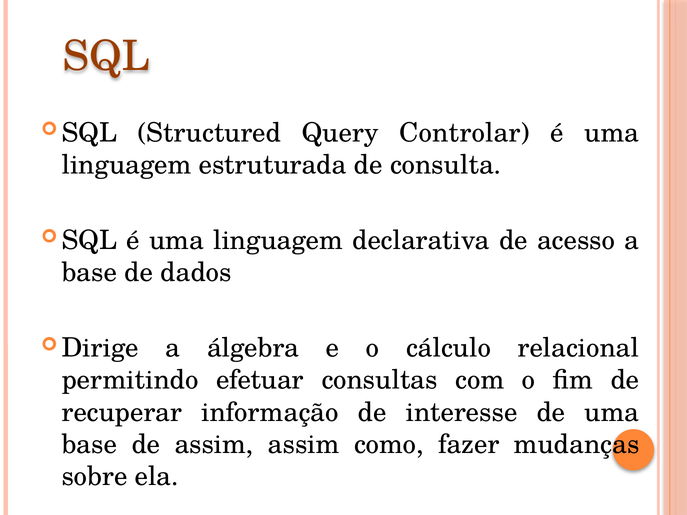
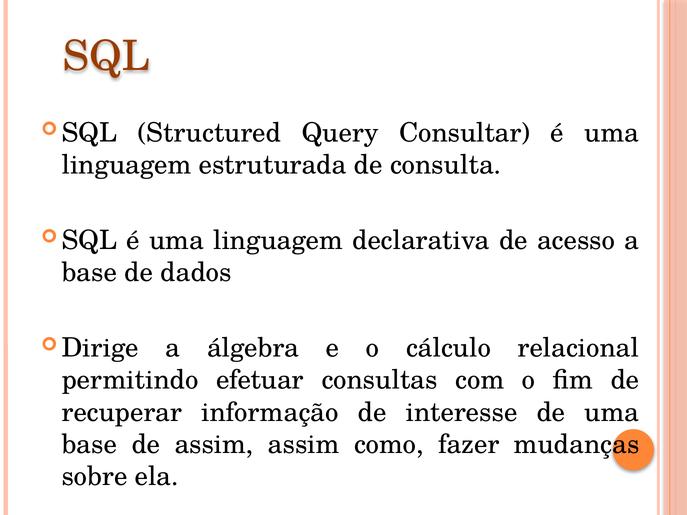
Controlar: Controlar -> Consultar (465, 133)
